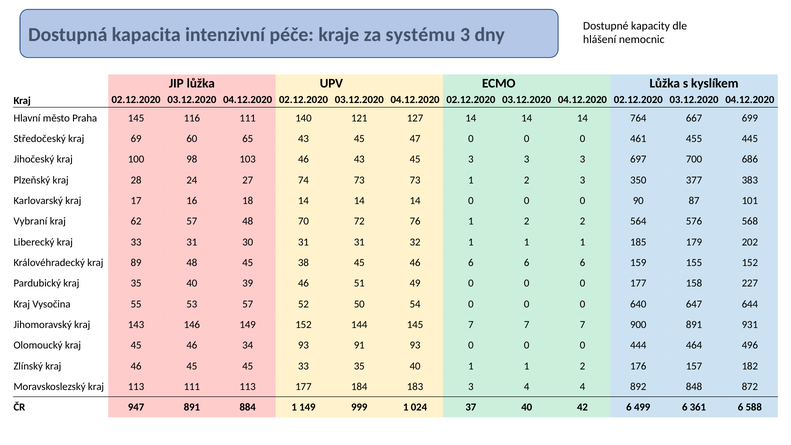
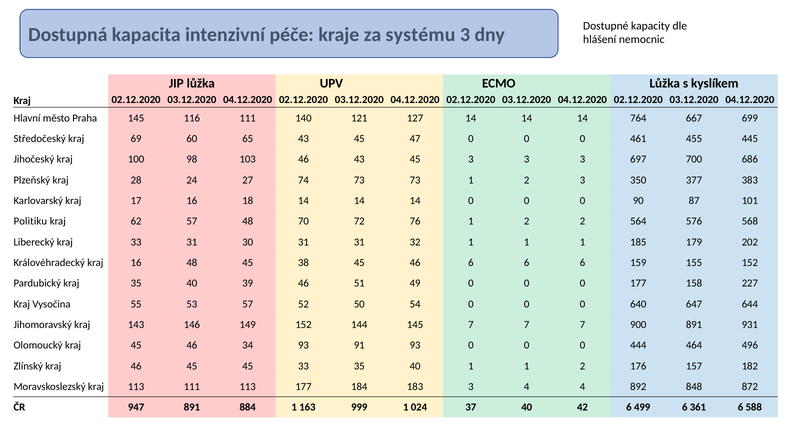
Vybraní: Vybraní -> Politiku (30, 221)
kraj 89: 89 -> 16 (136, 263)
1 149: 149 -> 163 (307, 407)
